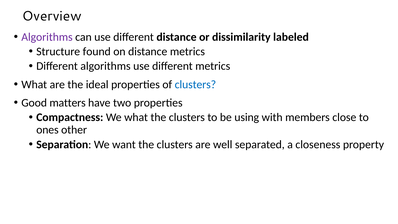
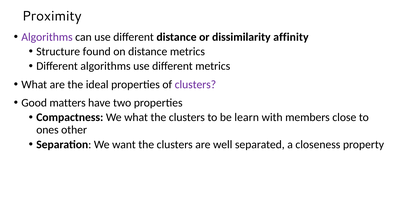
Overview: Overview -> Proximity (52, 16)
labeled: labeled -> affinity (291, 37)
clusters colour: blue -> purple (195, 84)
using: using -> learn (247, 117)
